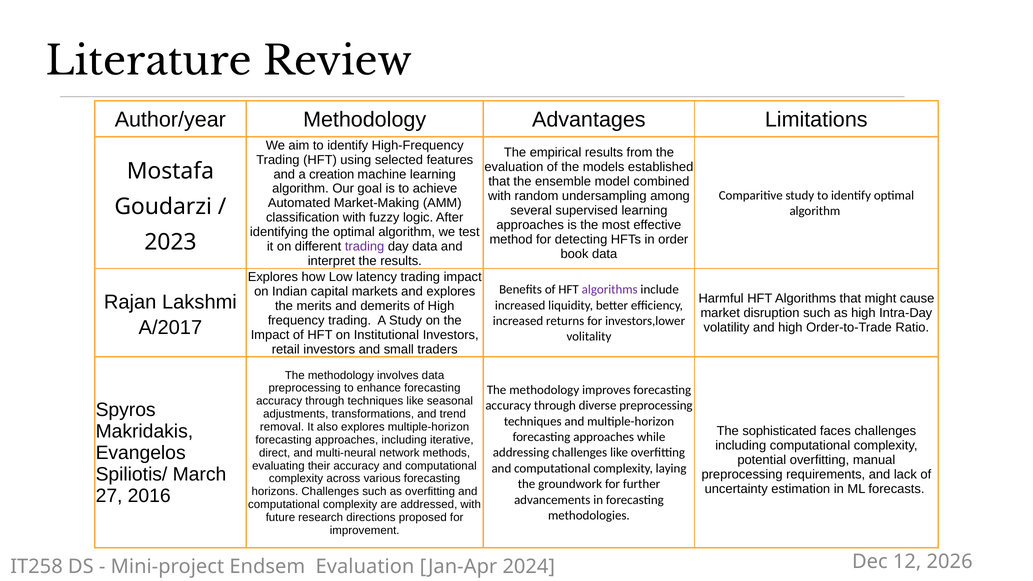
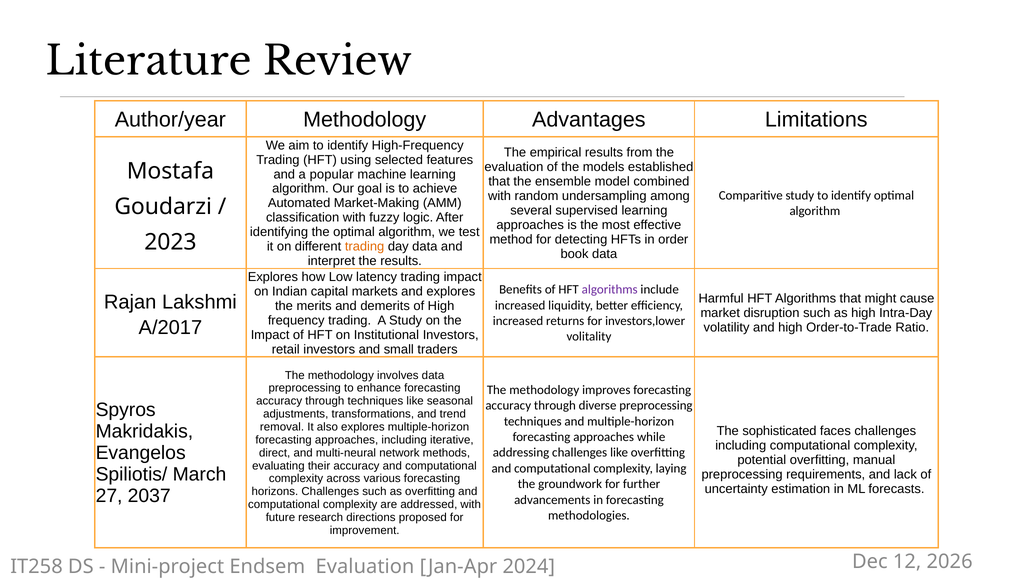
creation: creation -> popular (332, 174)
trading colour: purple -> orange (365, 247)
2016: 2016 -> 2037 (149, 496)
